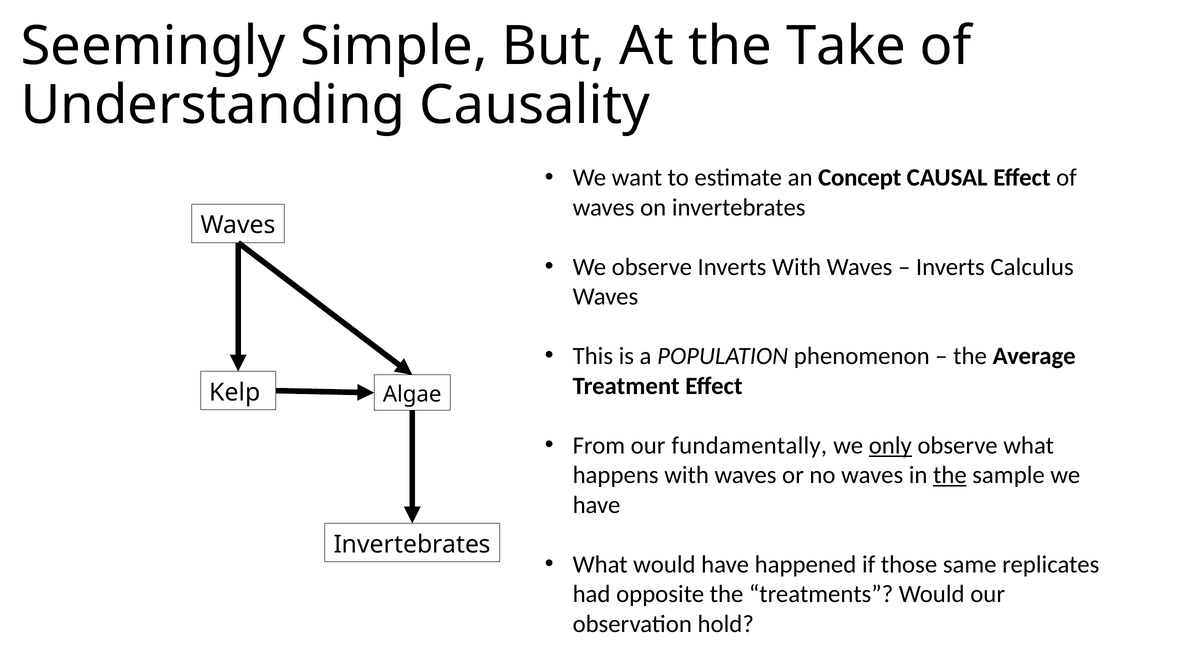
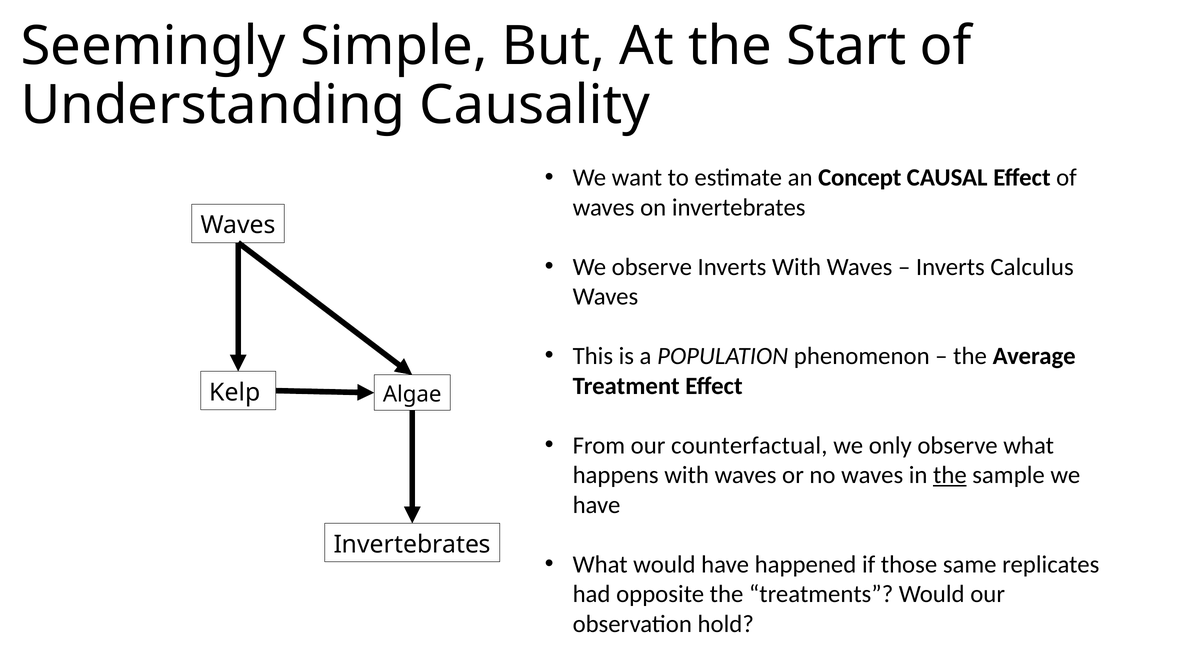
Take: Take -> Start (846, 46)
fundamentally: fundamentally -> counterfactual (749, 445)
only underline: present -> none (890, 445)
